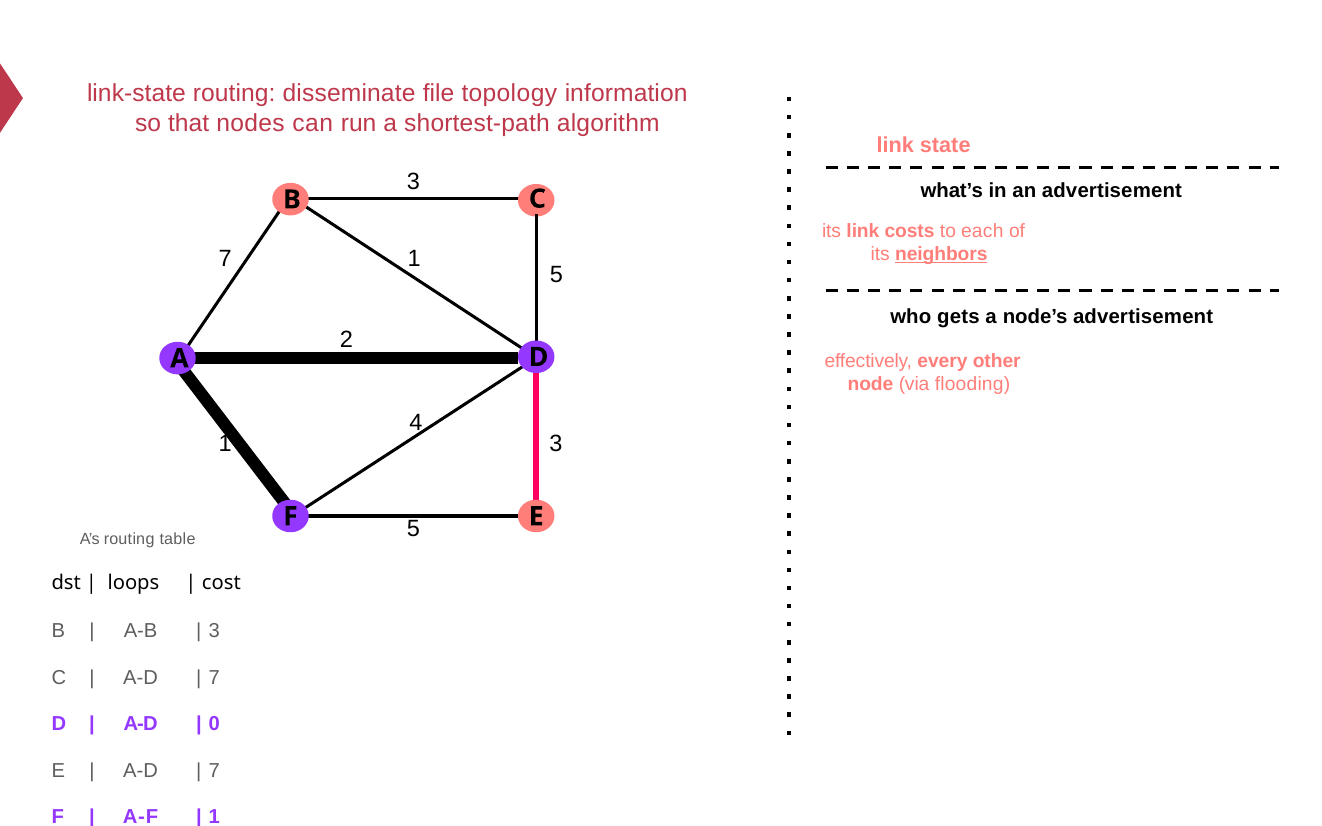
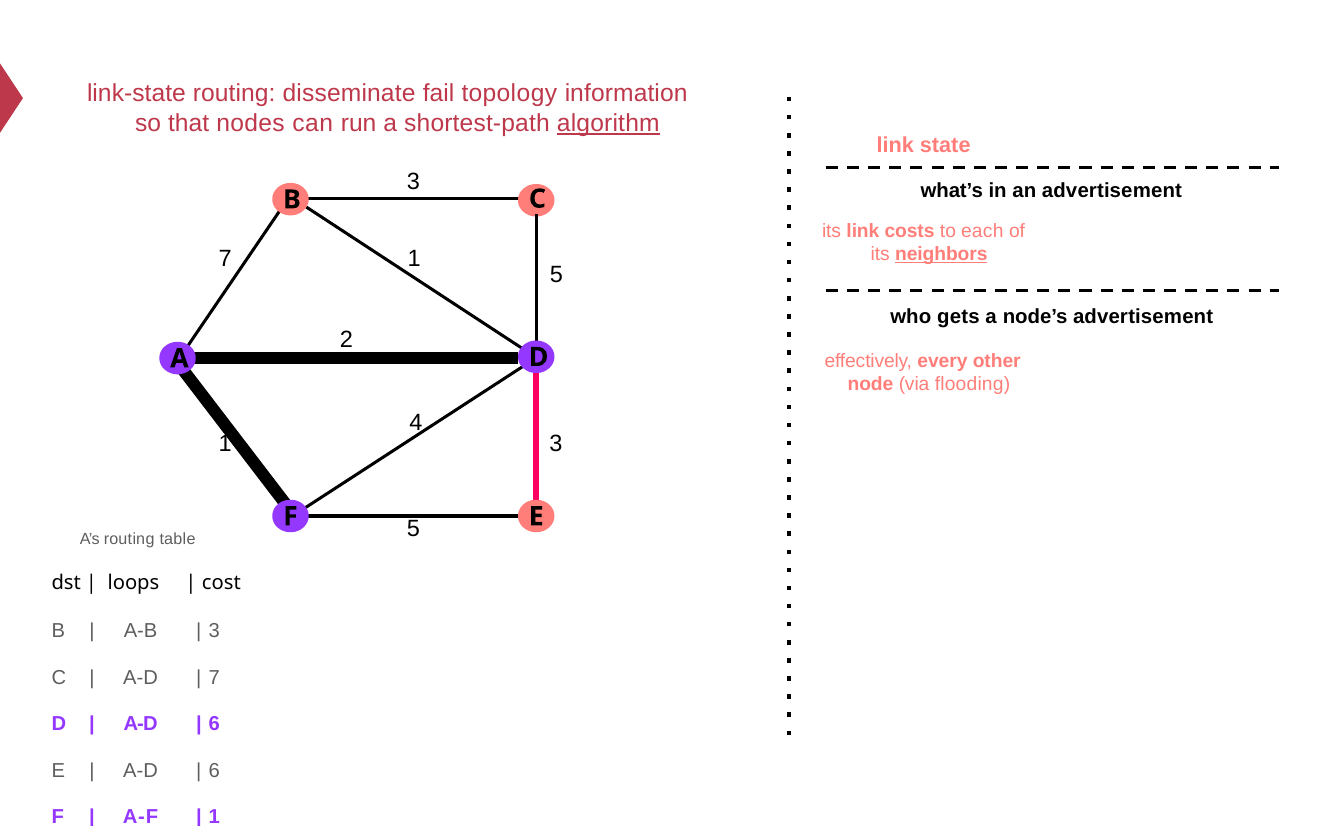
file: file -> fail (439, 94)
algorithm underline: none -> present (608, 123)
0: 0 -> 6 (214, 724)
7: 7 -> 6 (214, 771)
